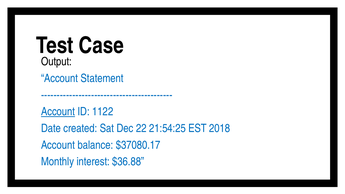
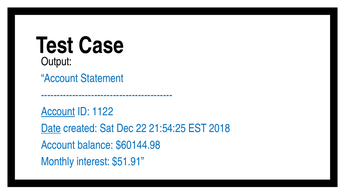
Date underline: none -> present (51, 128)
$37080.17: $37080.17 -> $60144.98 (138, 145)
$36.88: $36.88 -> $51.91 (128, 162)
